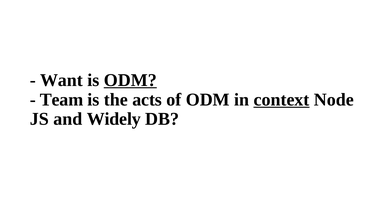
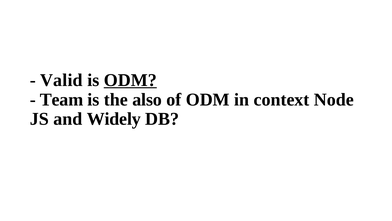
Want: Want -> Valid (61, 80)
acts: acts -> also (147, 99)
context underline: present -> none (282, 99)
